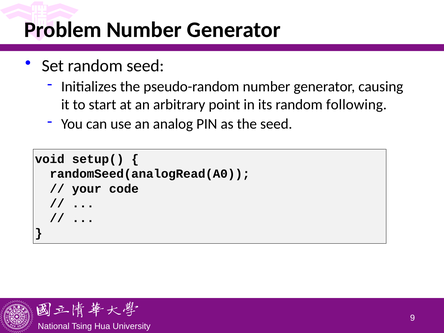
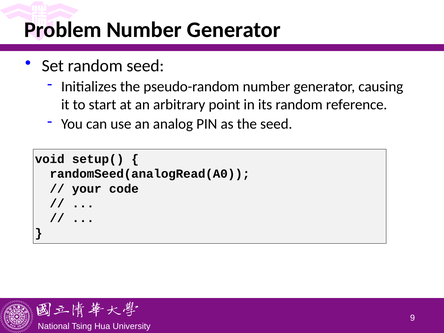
following: following -> reference (357, 104)
